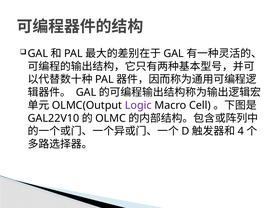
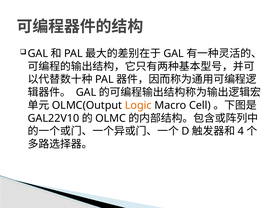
Logic colour: purple -> orange (138, 106)
